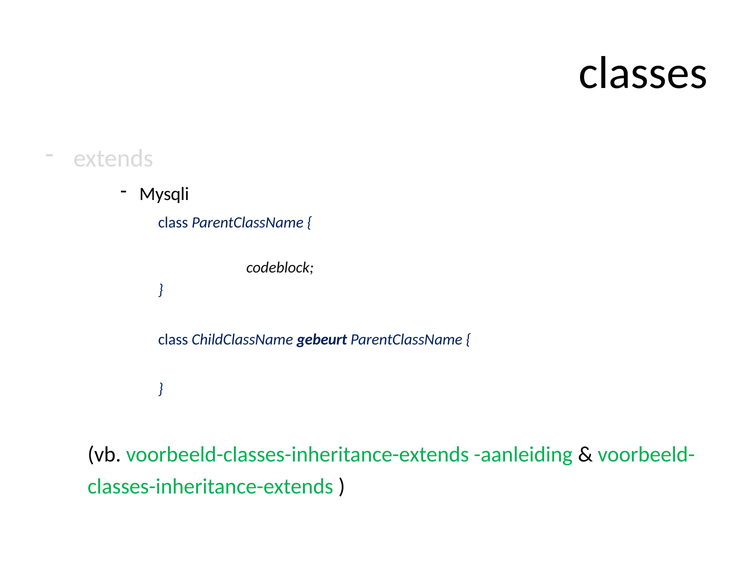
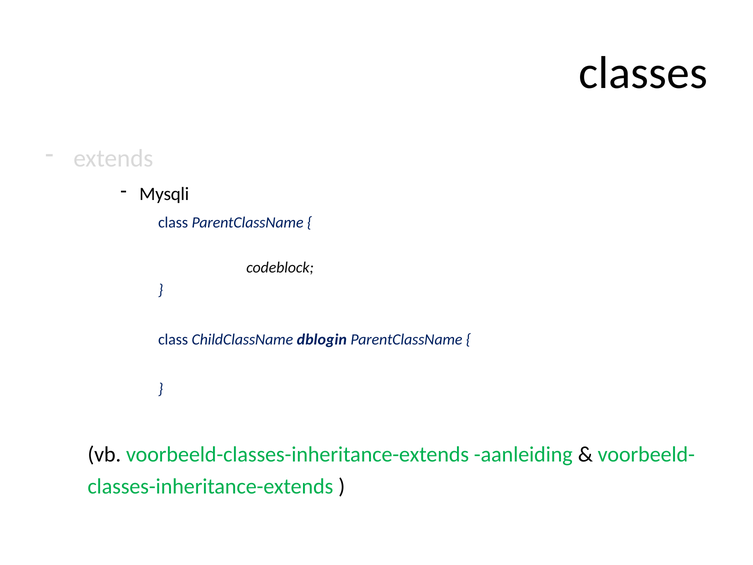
gebeurt: gebeurt -> dblogin (322, 339)
